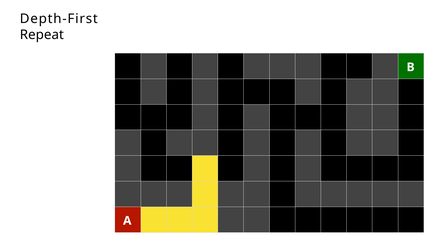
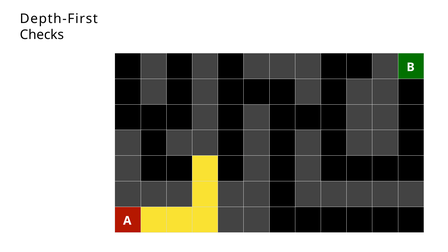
Repeat: Repeat -> Checks (42, 35)
